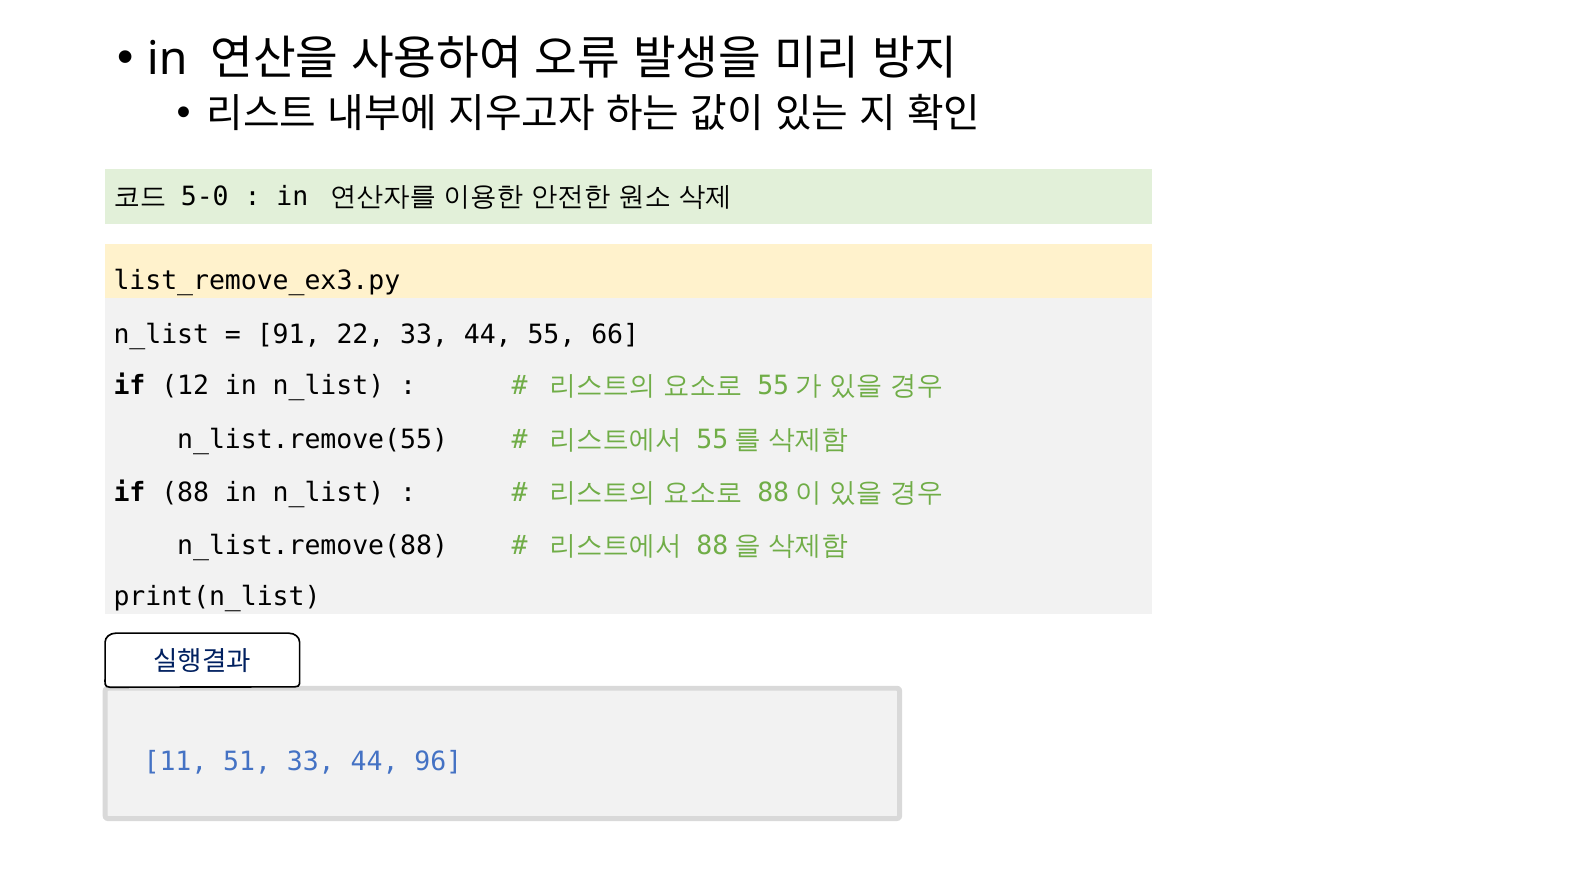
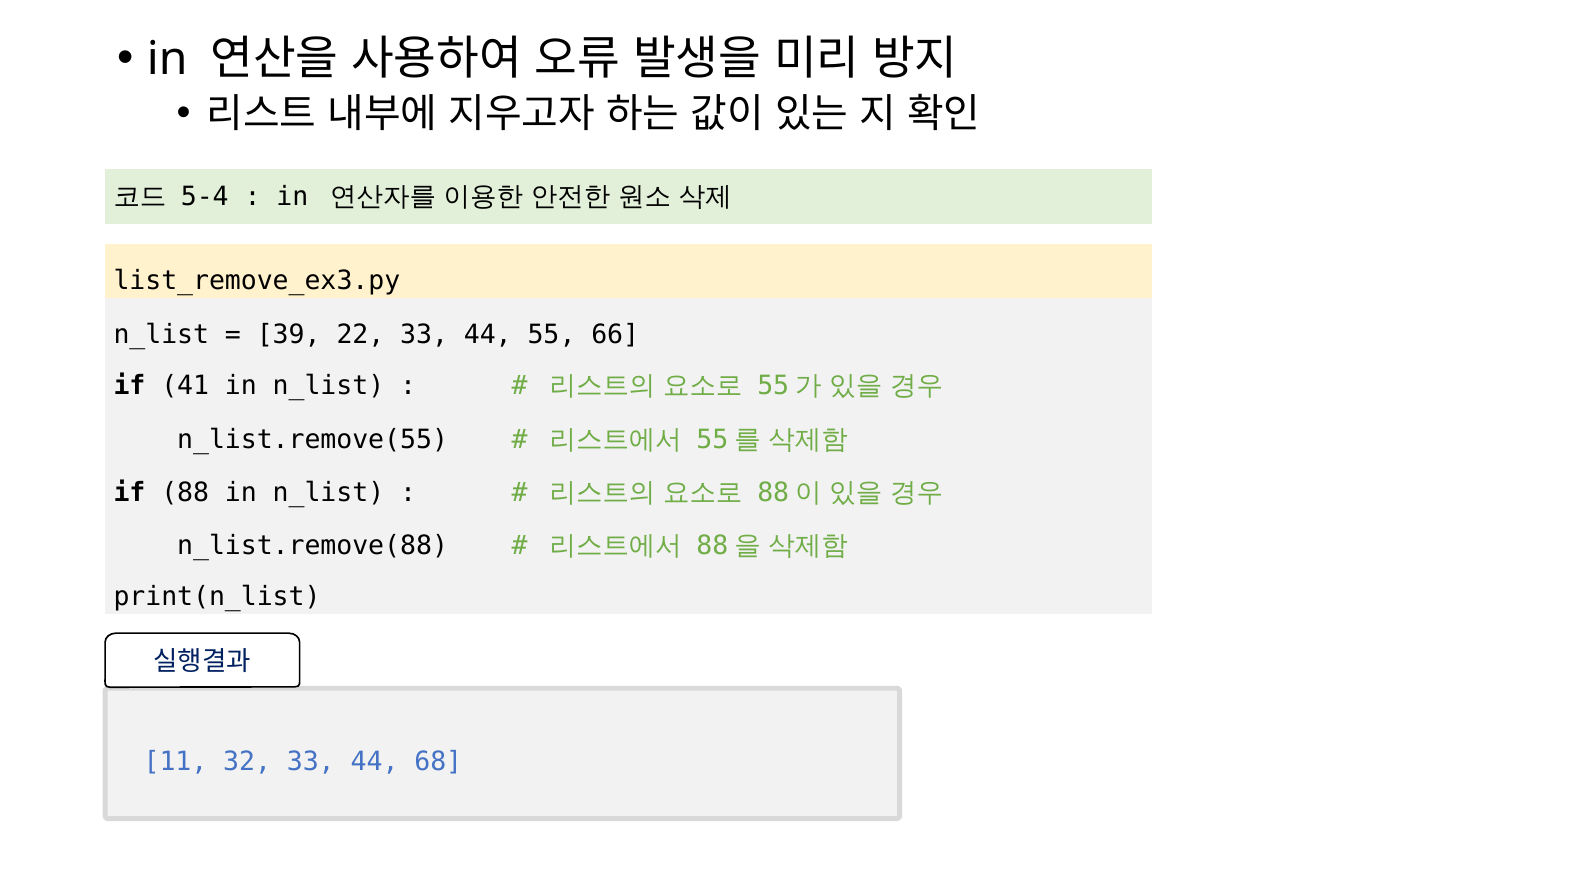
5-0: 5-0 -> 5-4 (205, 197)
91: 91 -> 39 (289, 334)
12: 12 -> 41 (185, 386)
51: 51 -> 32 (247, 762)
96: 96 -> 68 (438, 762)
